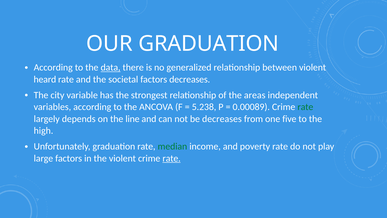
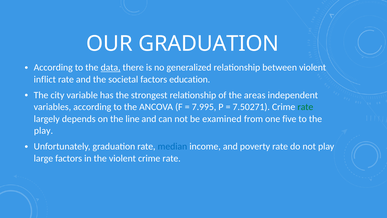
heard: heard -> inflict (45, 79)
factors decreases: decreases -> education (190, 79)
5.238: 5.238 -> 7.995 (204, 107)
0.00089: 0.00089 -> 7.50271 (251, 107)
be decreases: decreases -> examined (222, 119)
high: high -> play (43, 130)
median colour: green -> blue (172, 146)
rate underline: present -> none (172, 158)
